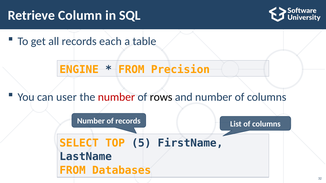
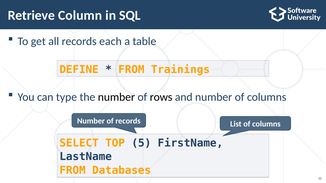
ENGINE: ENGINE -> DEFINE (79, 70)
Precision: Precision -> Trainings (180, 70)
user: user -> type (67, 97)
number colour: red -> black (116, 97)
